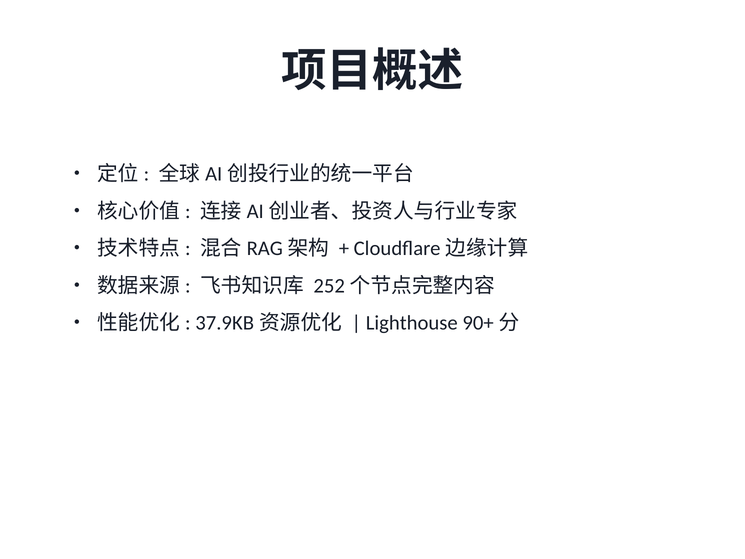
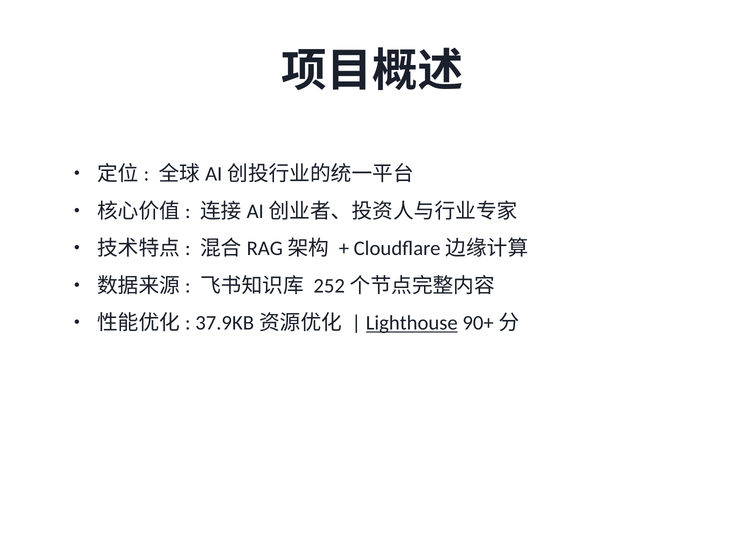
Lighthouse underline: none -> present (412, 323)
